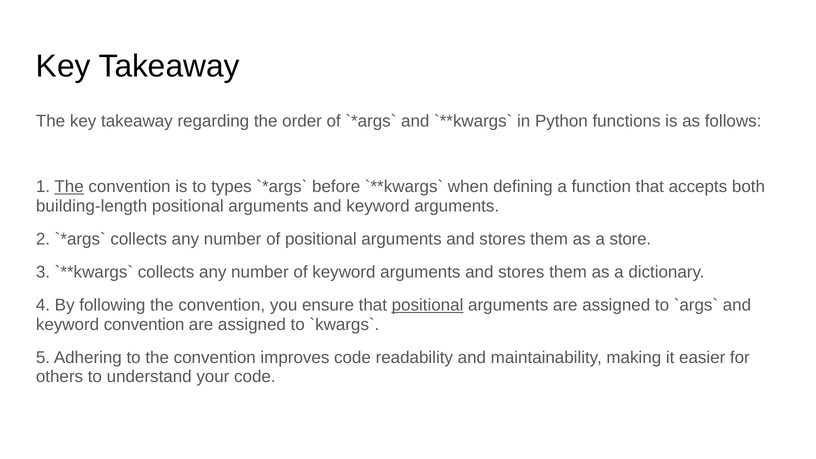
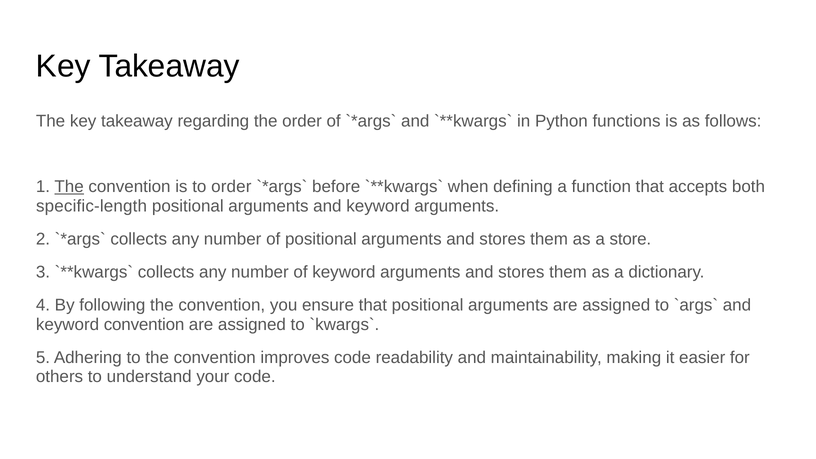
to types: types -> order (231, 187)
building-length: building-length -> specific-length (92, 206)
positional underline: present -> none (428, 305)
